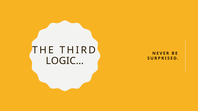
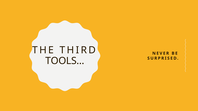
LOGIC…: LOGIC… -> TOOLS… (65, 61)
